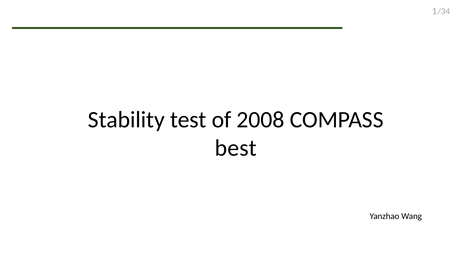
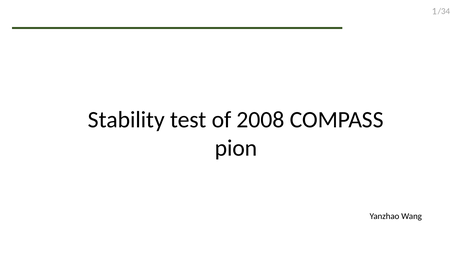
best: best -> pion (236, 148)
